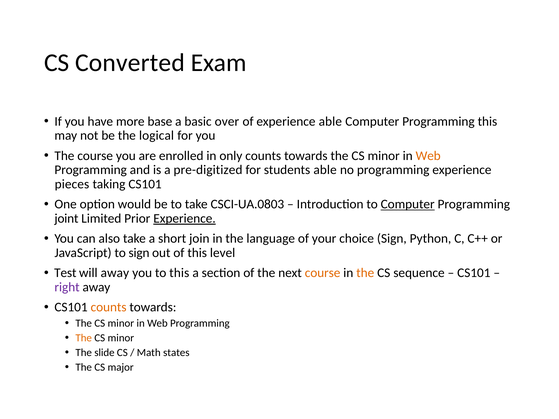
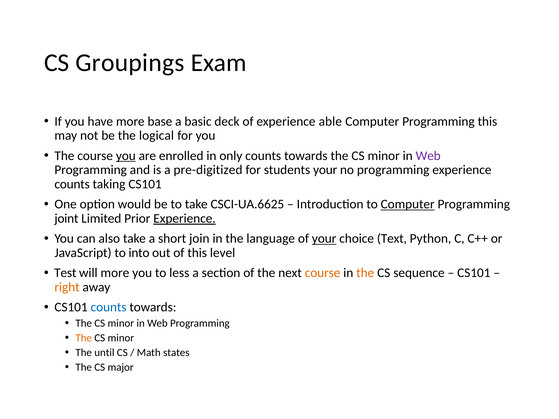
Converted: Converted -> Groupings (130, 63)
over: over -> deck (227, 121)
you underline: none -> present (126, 156)
Web colour: orange -> purple (428, 156)
students able: able -> your (325, 170)
pieces: pieces -> counts (72, 184)
CSCI-UA.0803: CSCI-UA.0803 -> CSCI-UA.6625 (247, 204)
your underline: none -> present (324, 239)
choice Sign: Sign -> Text (392, 239)
to sign: sign -> into (139, 253)
will away: away -> more (115, 273)
to this: this -> less (179, 273)
right colour: purple -> orange (67, 287)
counts colour: orange -> blue (109, 307)
slide: slide -> until (104, 353)
